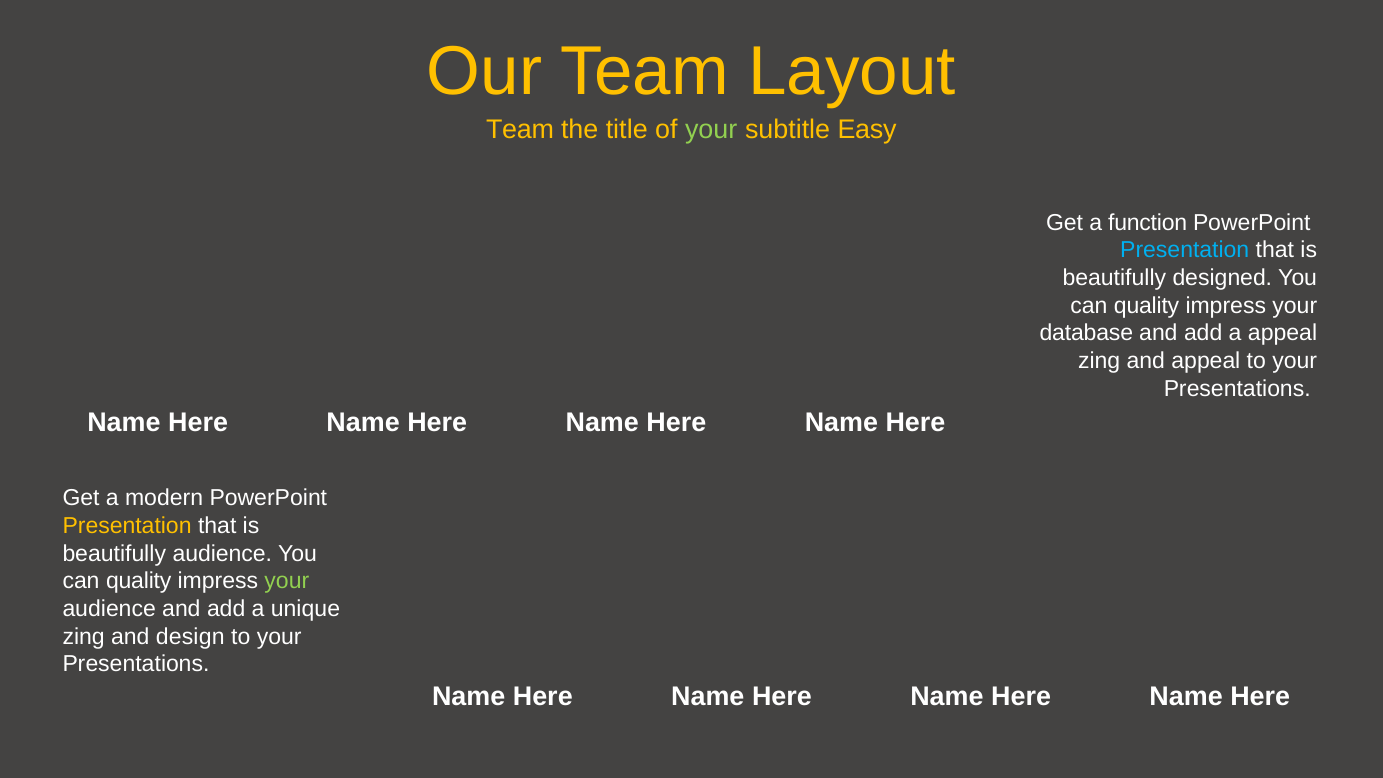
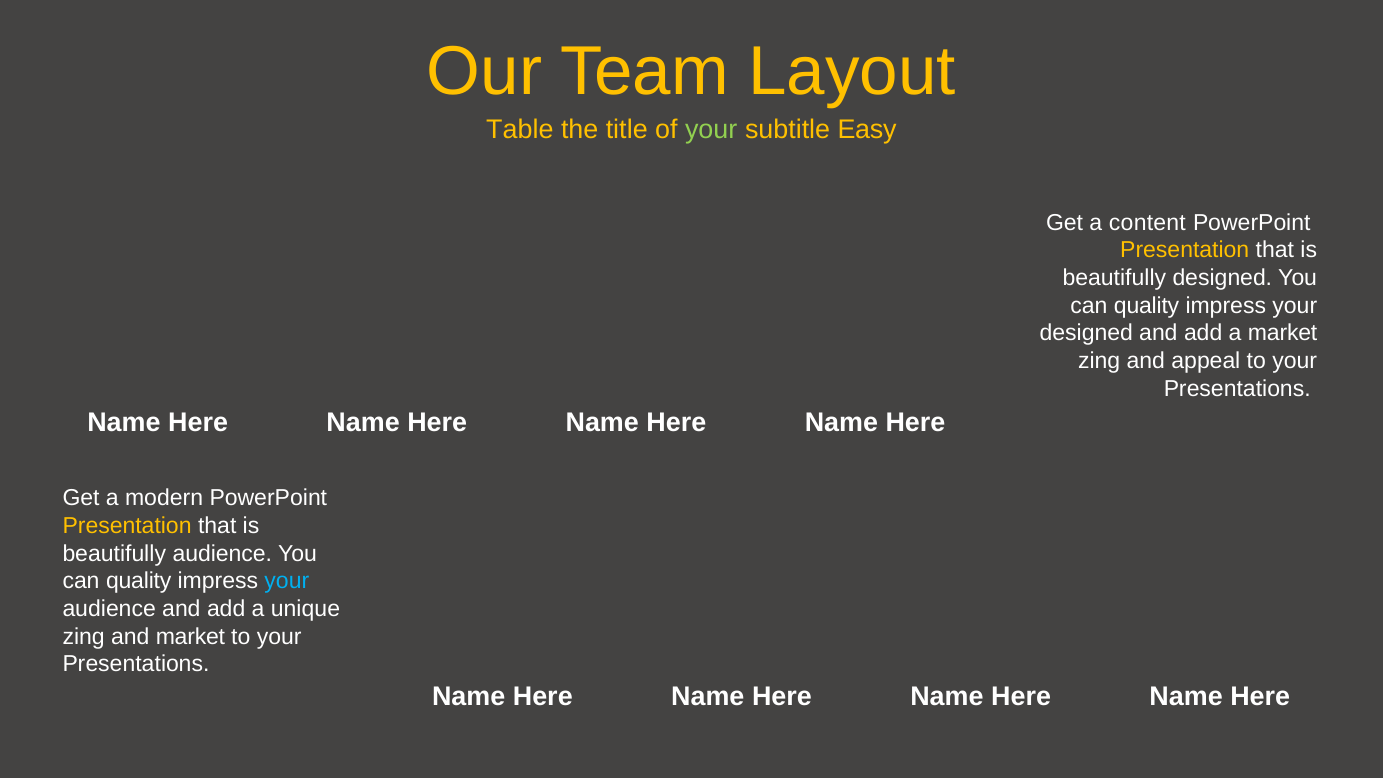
Team: Team -> Table (520, 129)
function: function -> content (1147, 223)
Presentation colour: light blue -> yellow (1185, 250)
database: database -> designed (1086, 333)
a appeal: appeal -> market (1283, 333)
your colour: light green -> light blue (287, 581)
and design: design -> market (190, 637)
